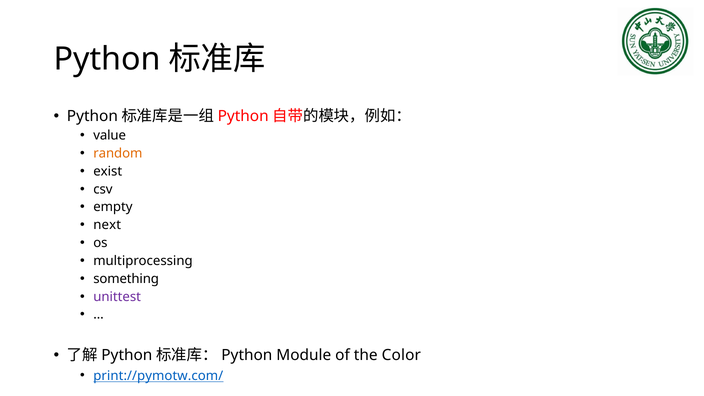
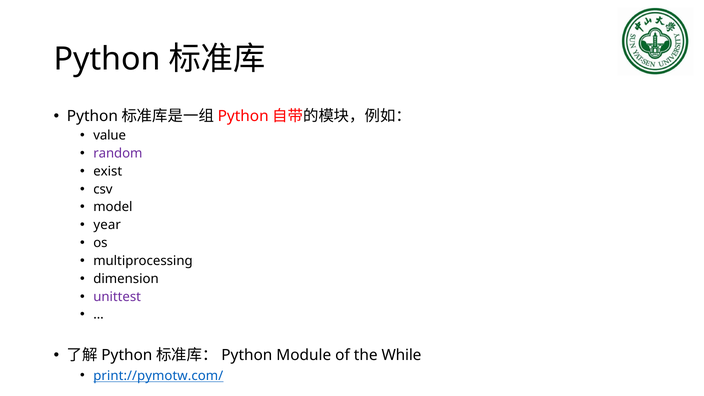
random colour: orange -> purple (118, 153)
empty: empty -> model (113, 207)
next: next -> year (107, 225)
something: something -> dimension (126, 279)
Color: Color -> While (401, 355)
